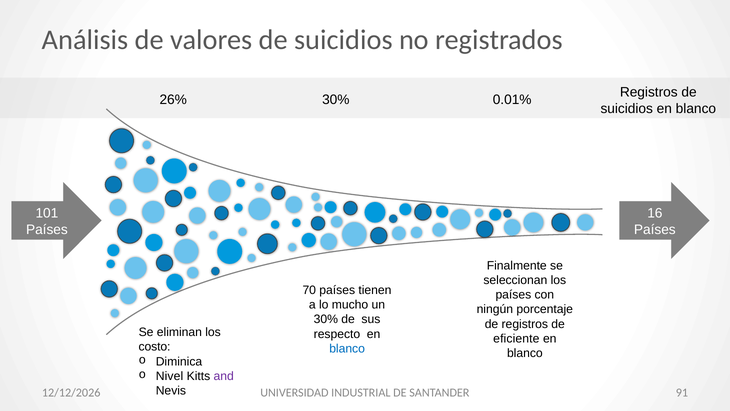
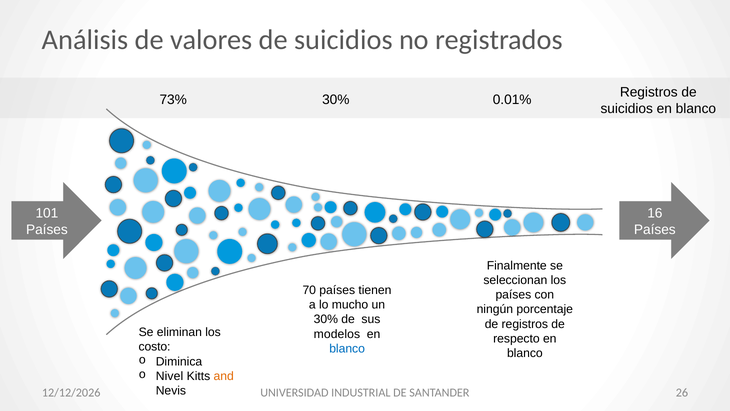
26%: 26% -> 73% (173, 100)
respecto: respecto -> modelos (337, 334)
eficiente: eficiente -> respecto (516, 338)
and colour: purple -> orange (224, 376)
91: 91 -> 26 (682, 392)
